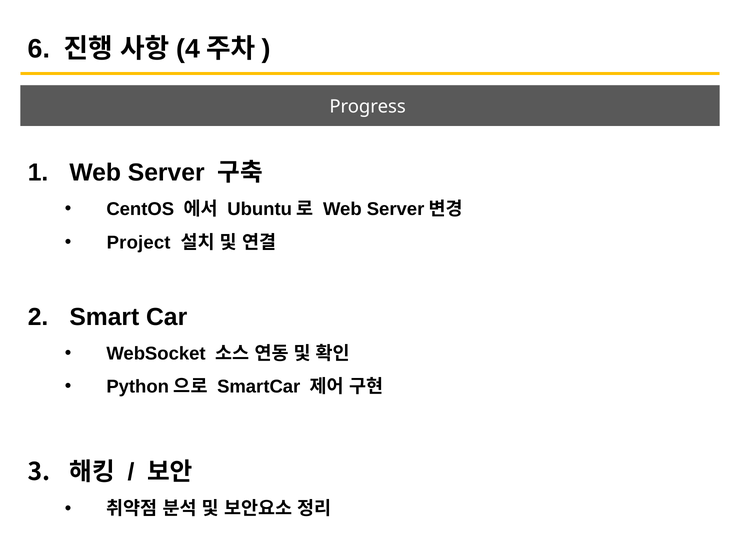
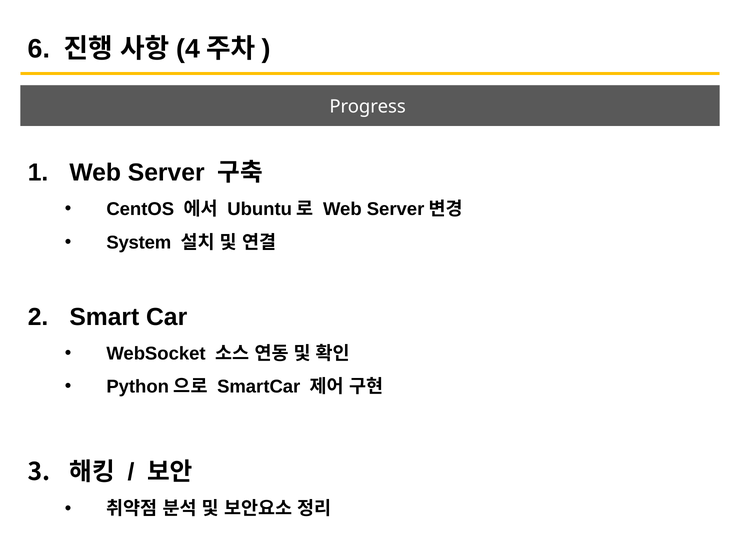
Project: Project -> System (139, 242)
